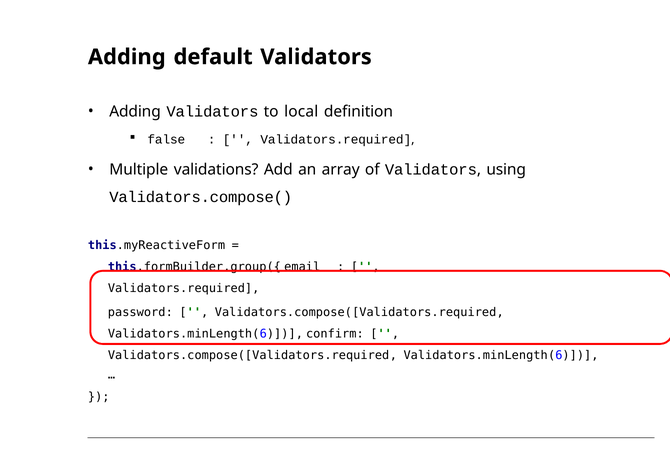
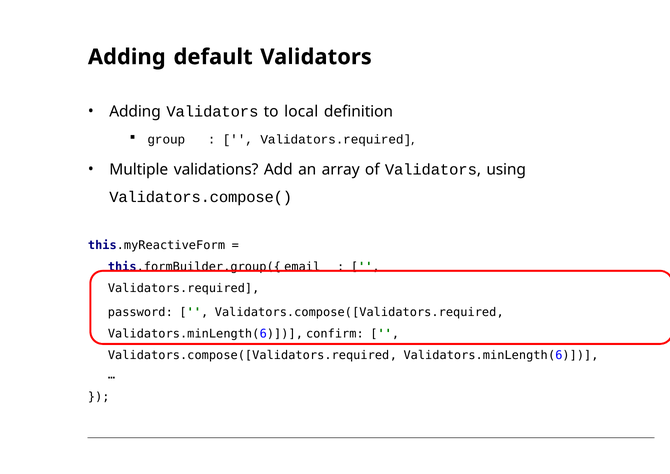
false: false -> group (166, 139)
